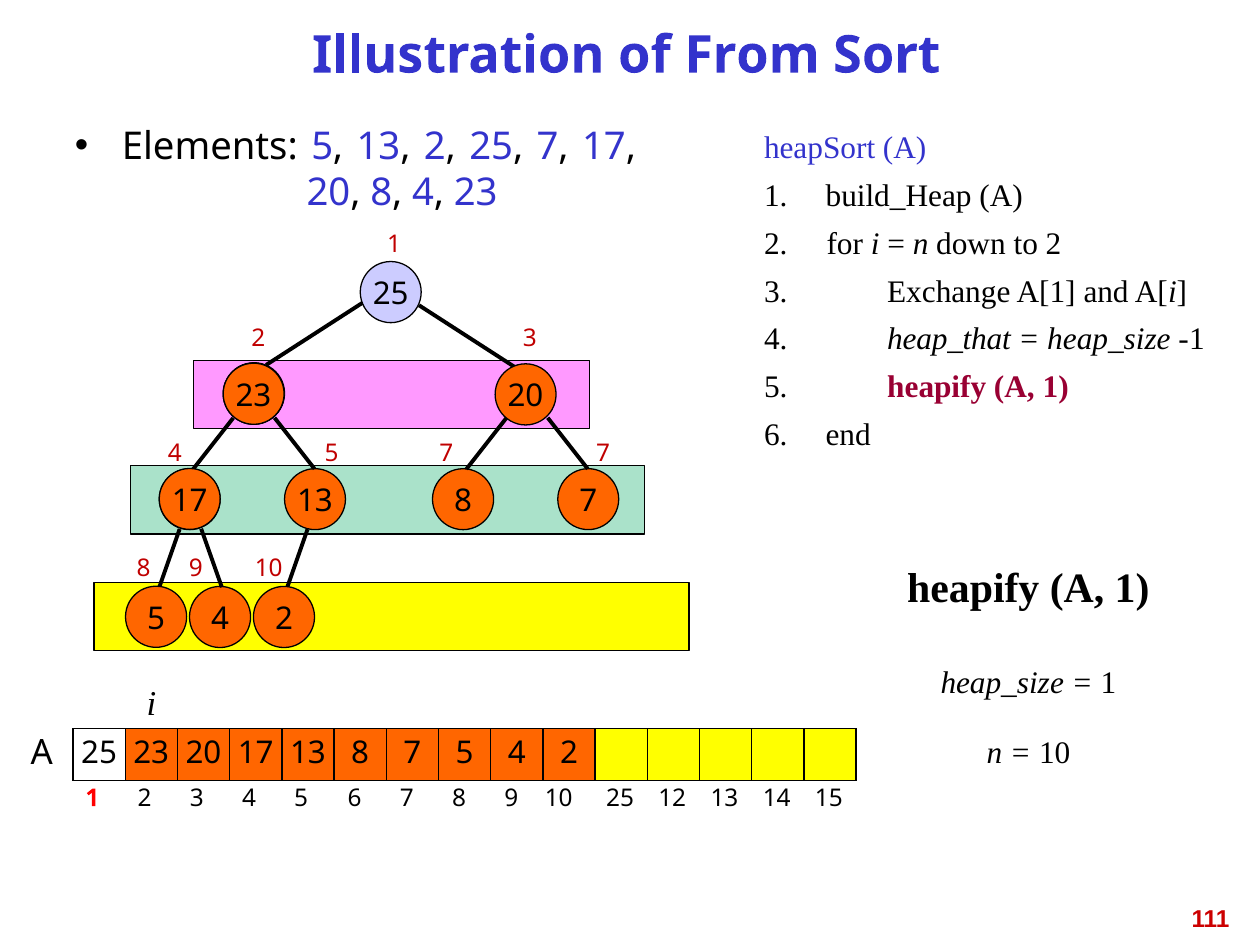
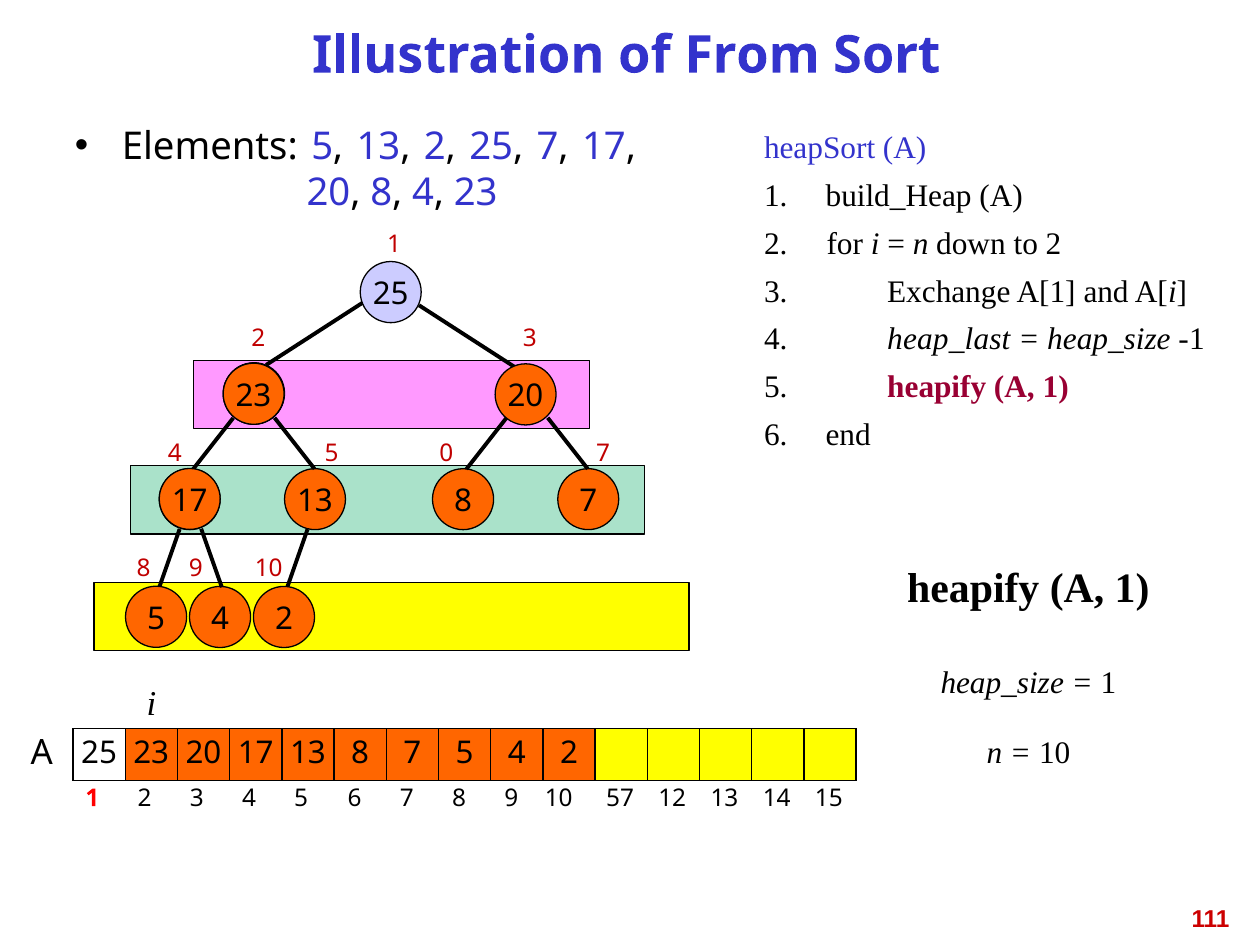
heap_that: heap_that -> heap_last (949, 339)
7: 7 -> 0 (446, 453)
10 25: 25 -> 57 (620, 798)
